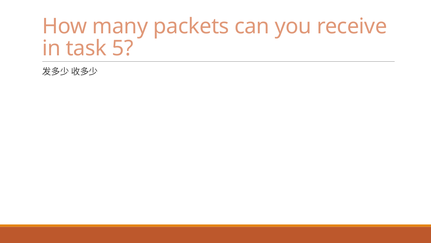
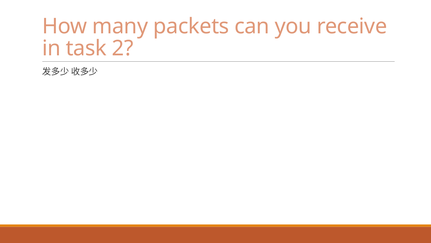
5: 5 -> 2 (123, 48)
